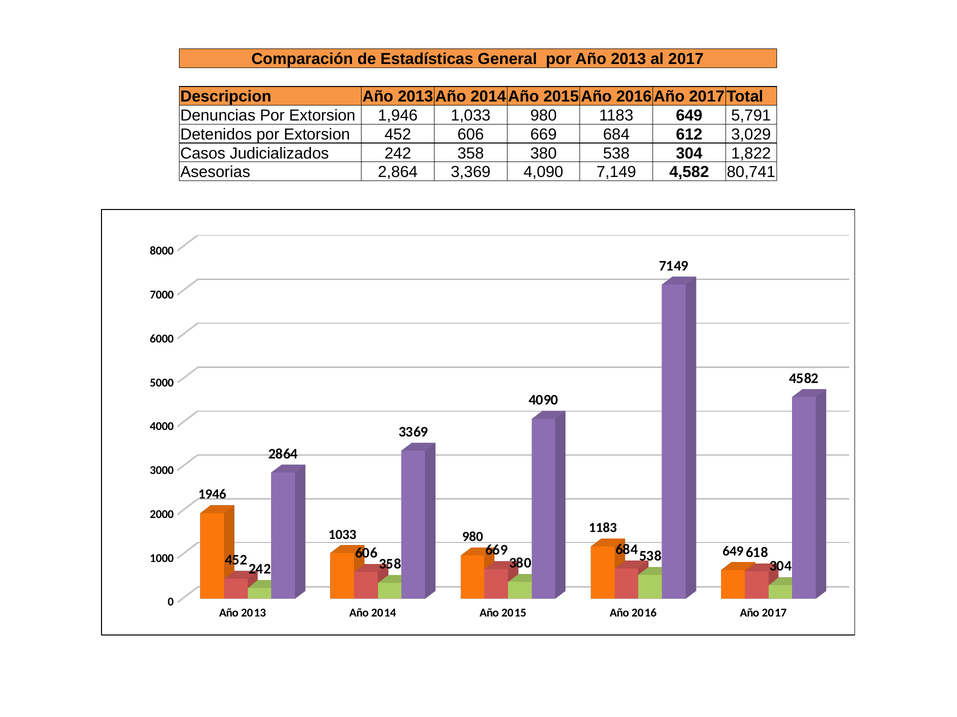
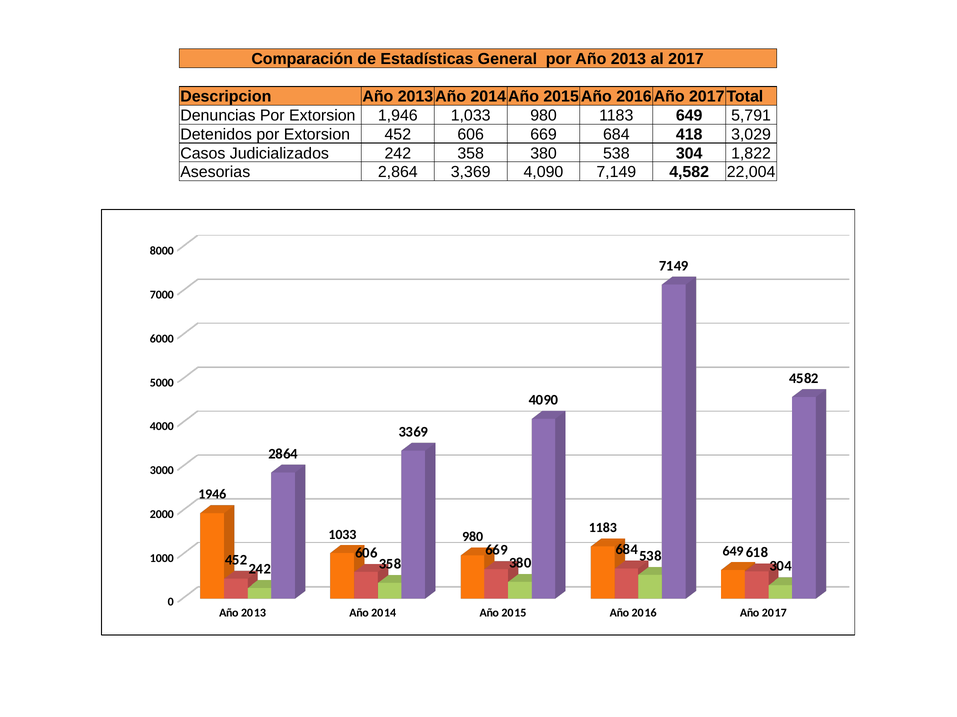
612: 612 -> 418 (689, 135)
80,741: 80,741 -> 22,004 (751, 172)
